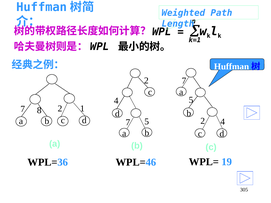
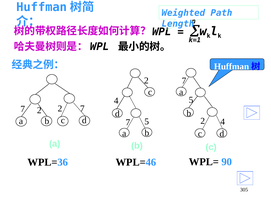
7 8: 8 -> 2 (39, 111)
2 1: 1 -> 7 (82, 109)
19: 19 -> 90 (227, 162)
